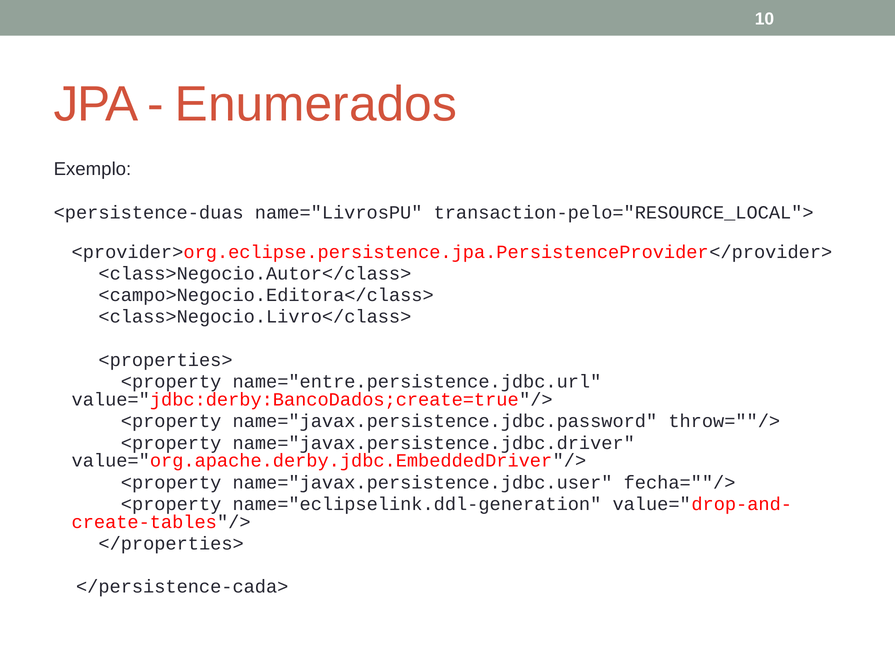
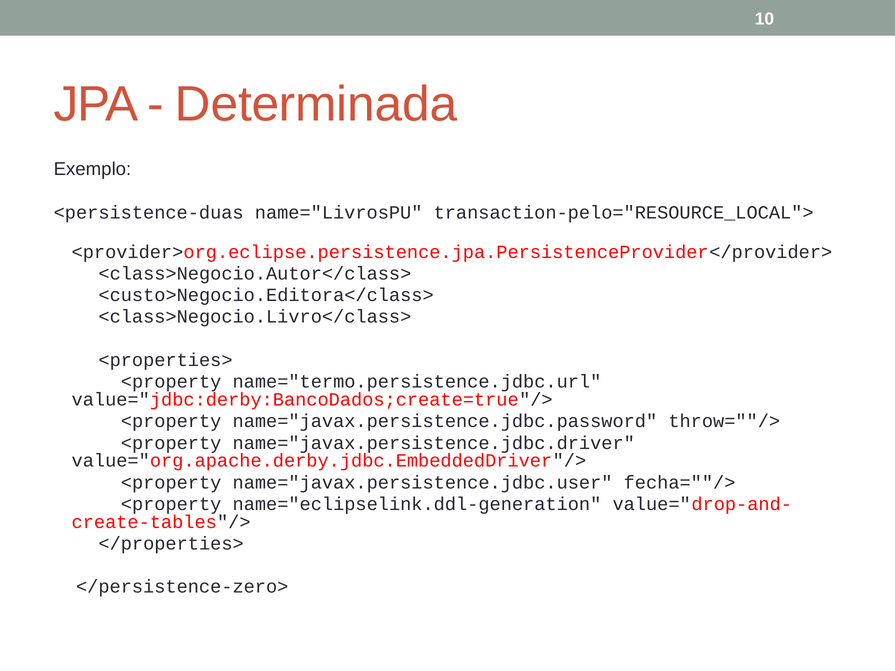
Enumerados: Enumerados -> Determinada (316, 104)
<campo>Negocio.Editora</class>: <campo>Negocio.Editora</class> -> <custo>Negocio.Editora</class> (266, 295)
name="entre.persistence.jdbc.url: name="entre.persistence.jdbc.url -> name="termo.persistence.jdbc.url (417, 382)
</persistence-cada>: </persistence-cada> -> </persistence-zero> (182, 587)
